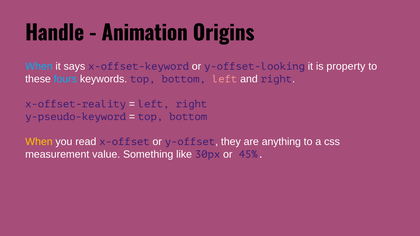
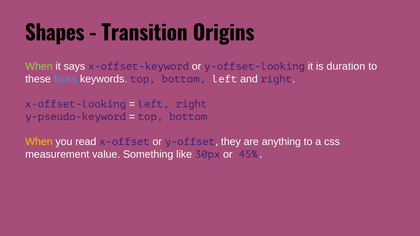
Handle: Handle -> Shapes (55, 33)
Animation: Animation -> Transition (145, 33)
When colour: light blue -> light green (39, 66)
property: property -> duration (346, 66)
left colour: pink -> white (225, 79)
x-offset-reality: x-offset-reality -> x-offset-looking (76, 104)
